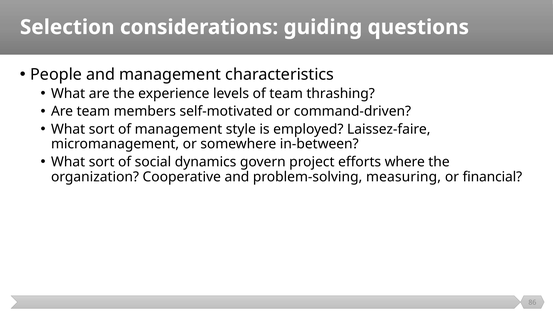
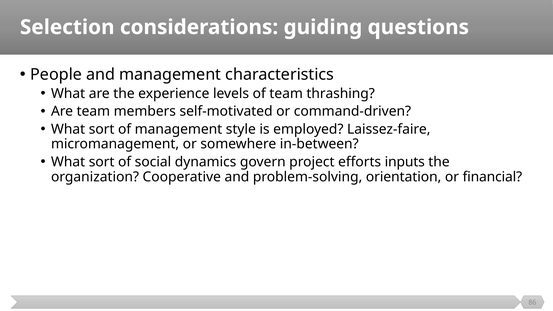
where: where -> inputs (405, 162)
measuring: measuring -> orientation (404, 177)
